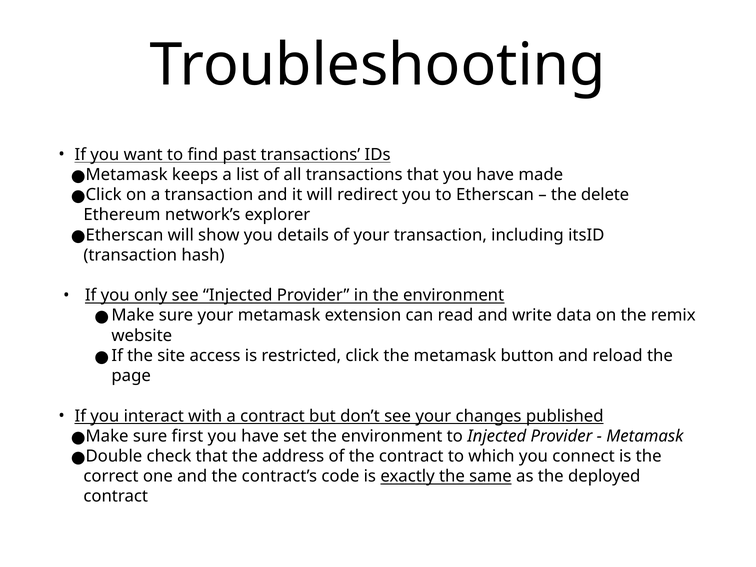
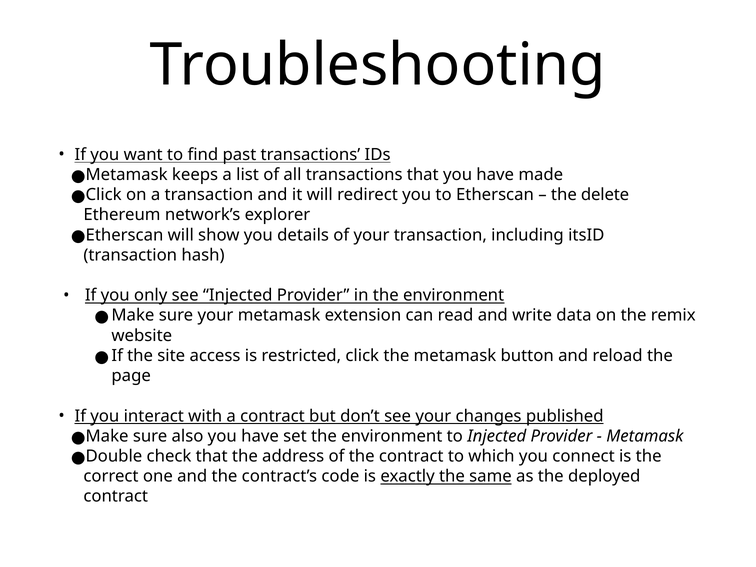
first: first -> also (188, 436)
